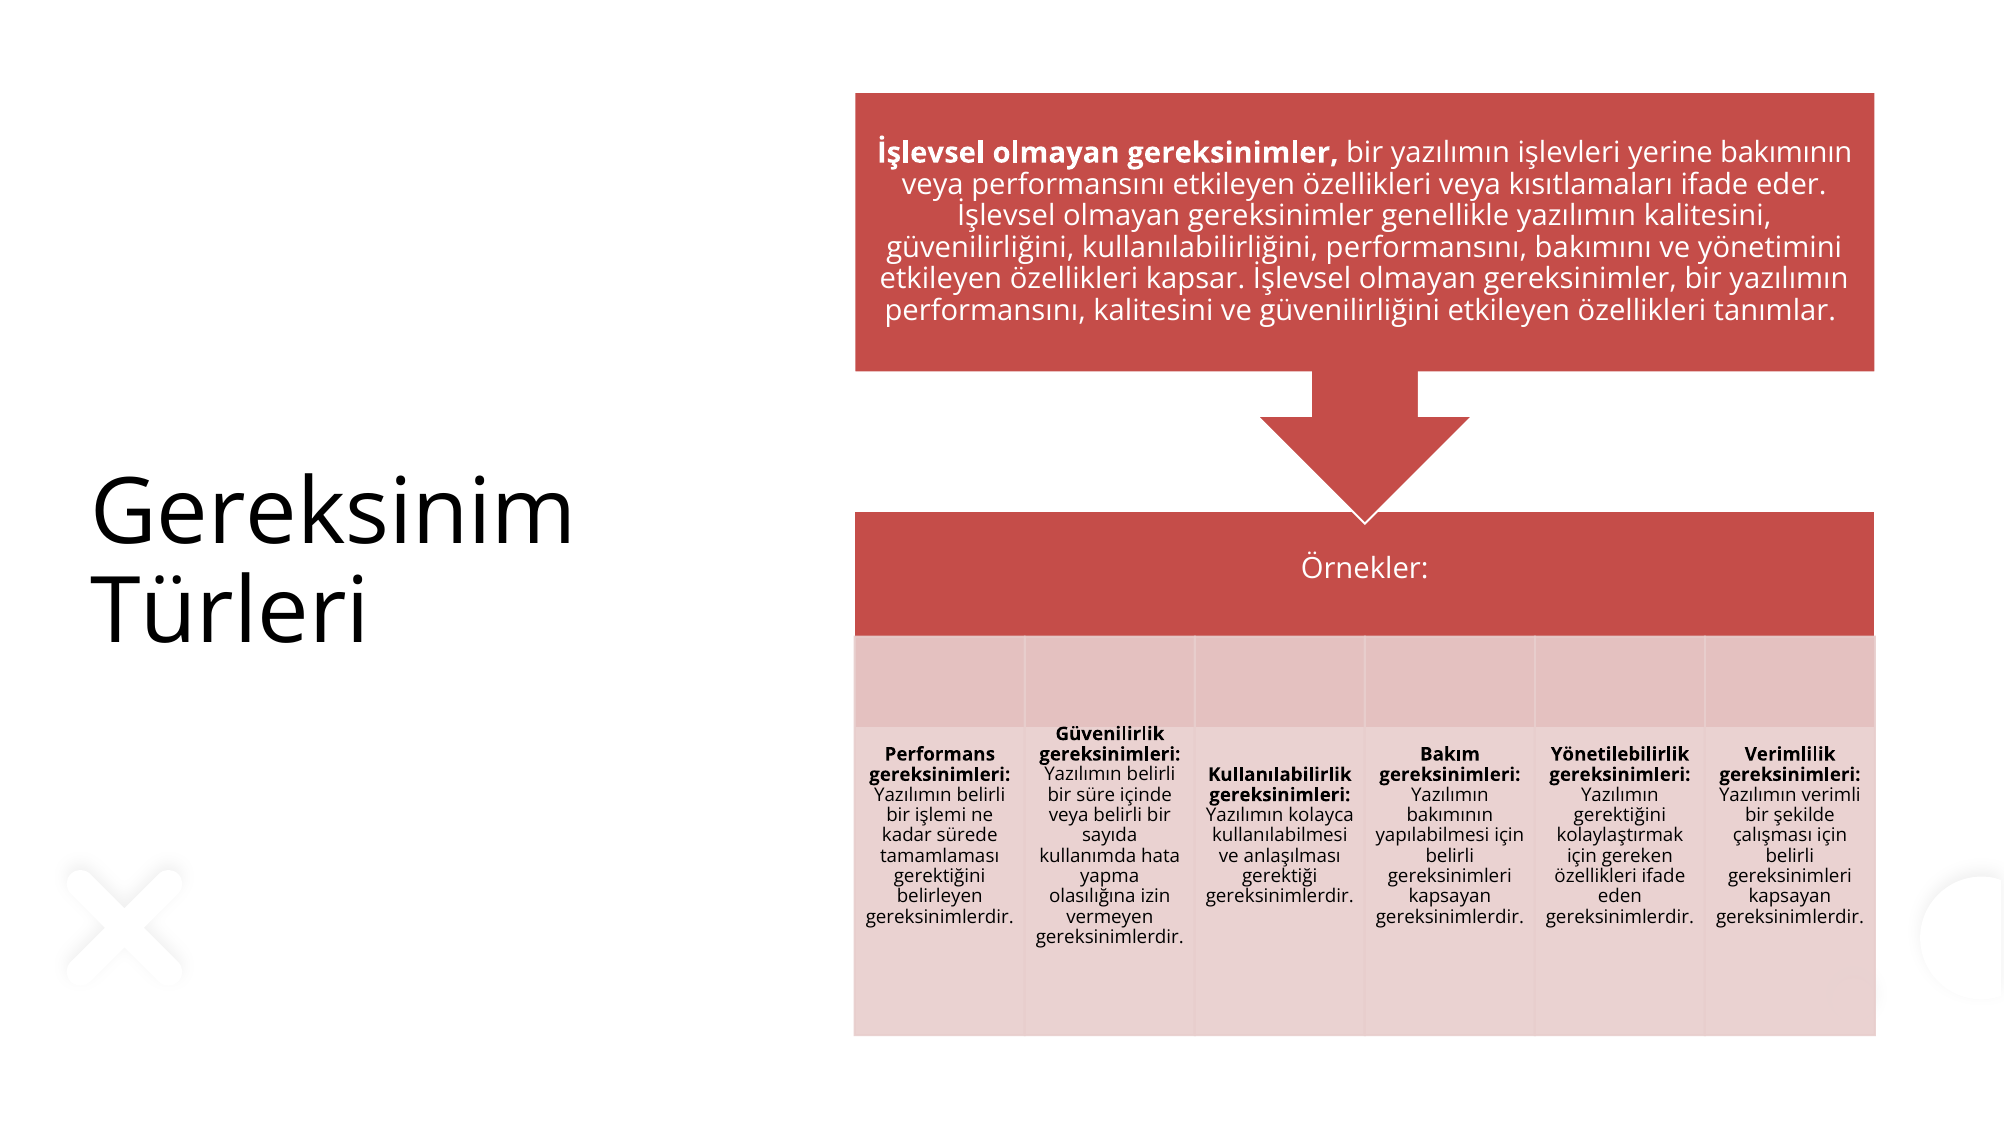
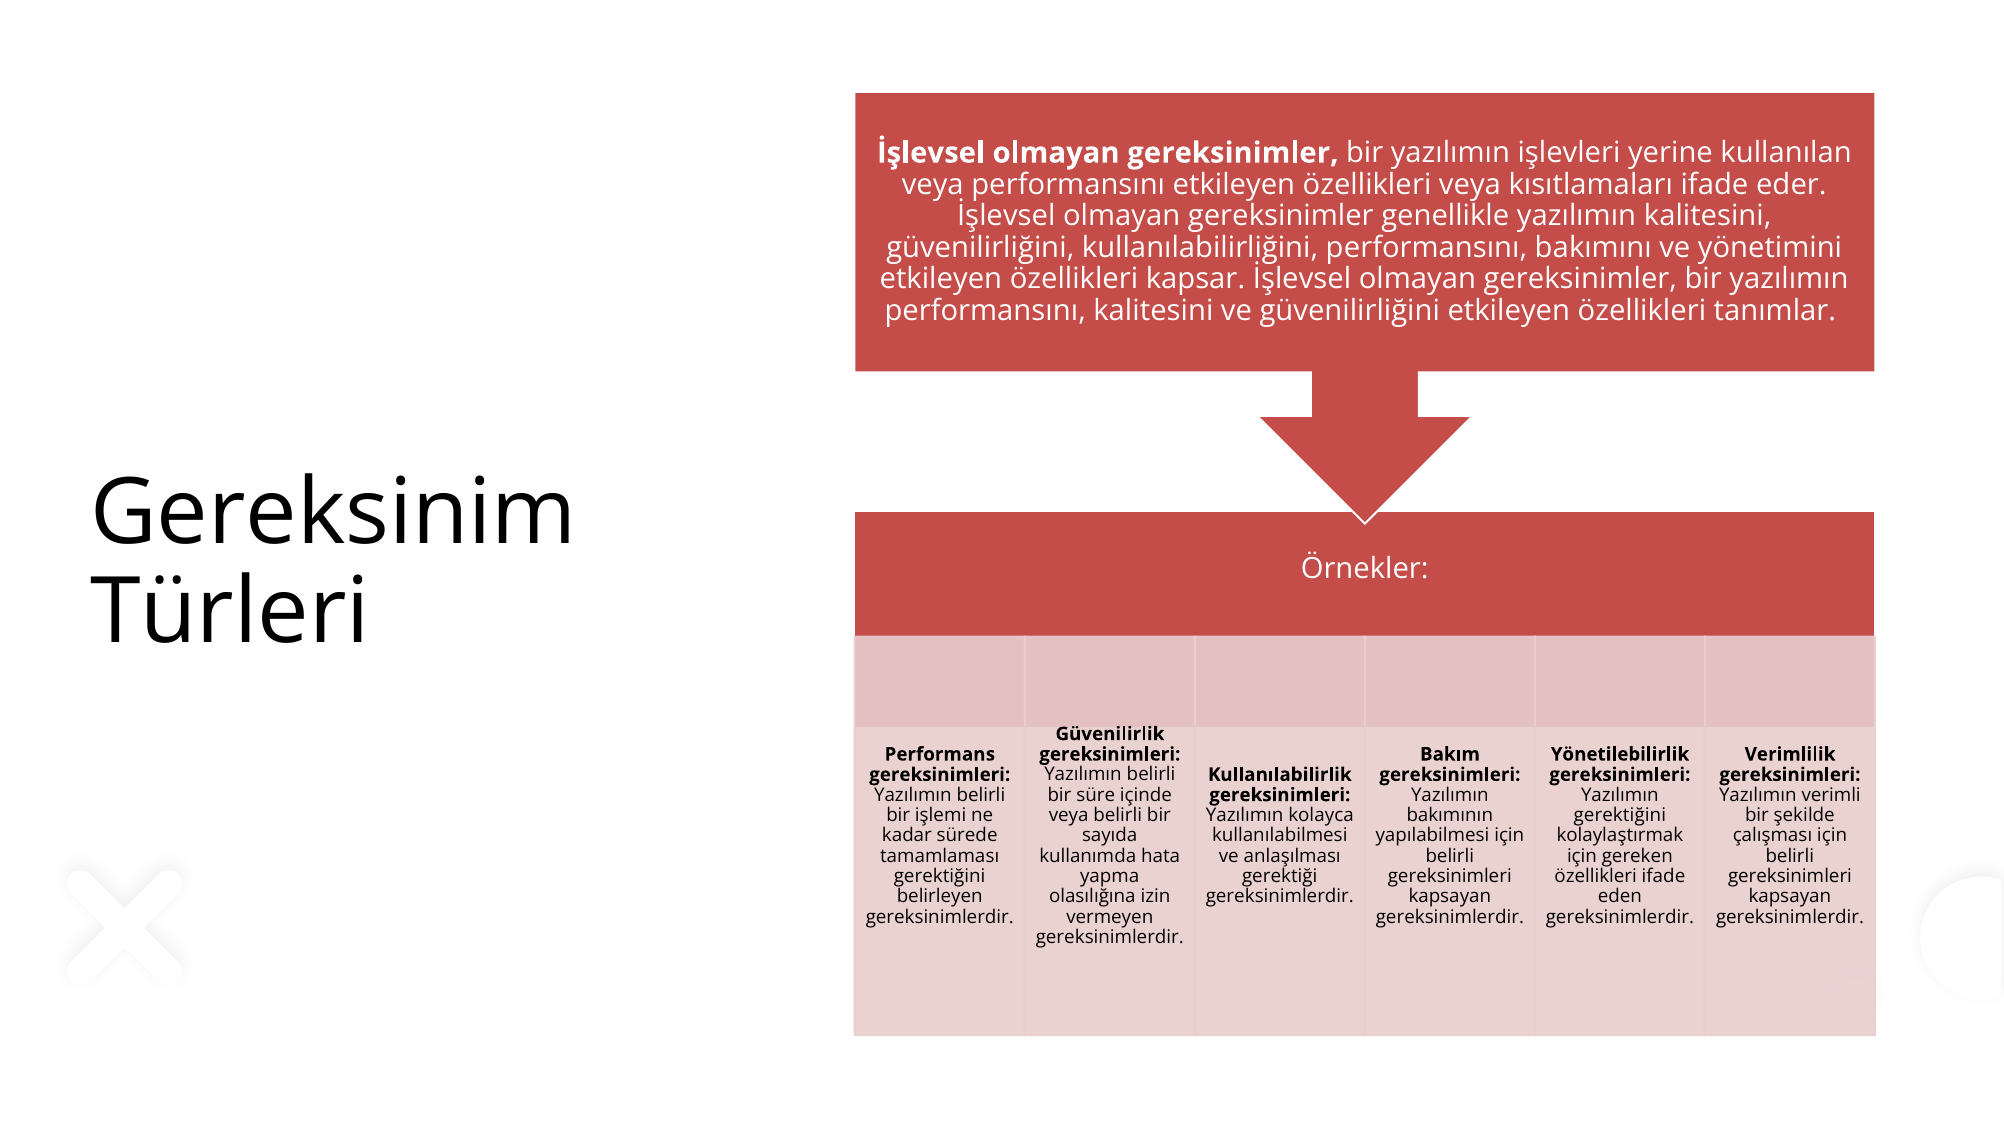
yerine bakımının: bakımının -> kullanılan (1786, 153)
